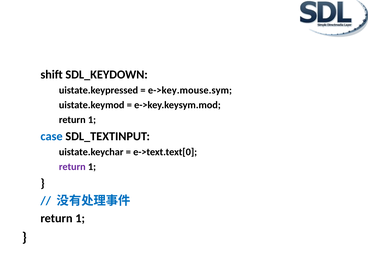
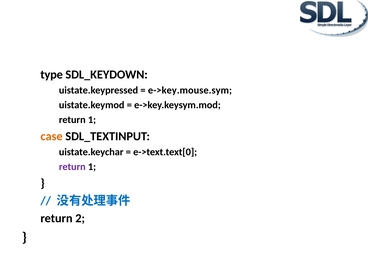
shift: shift -> type (52, 74)
case colour: blue -> orange (52, 136)
1: 1 -> 2 (80, 218)
